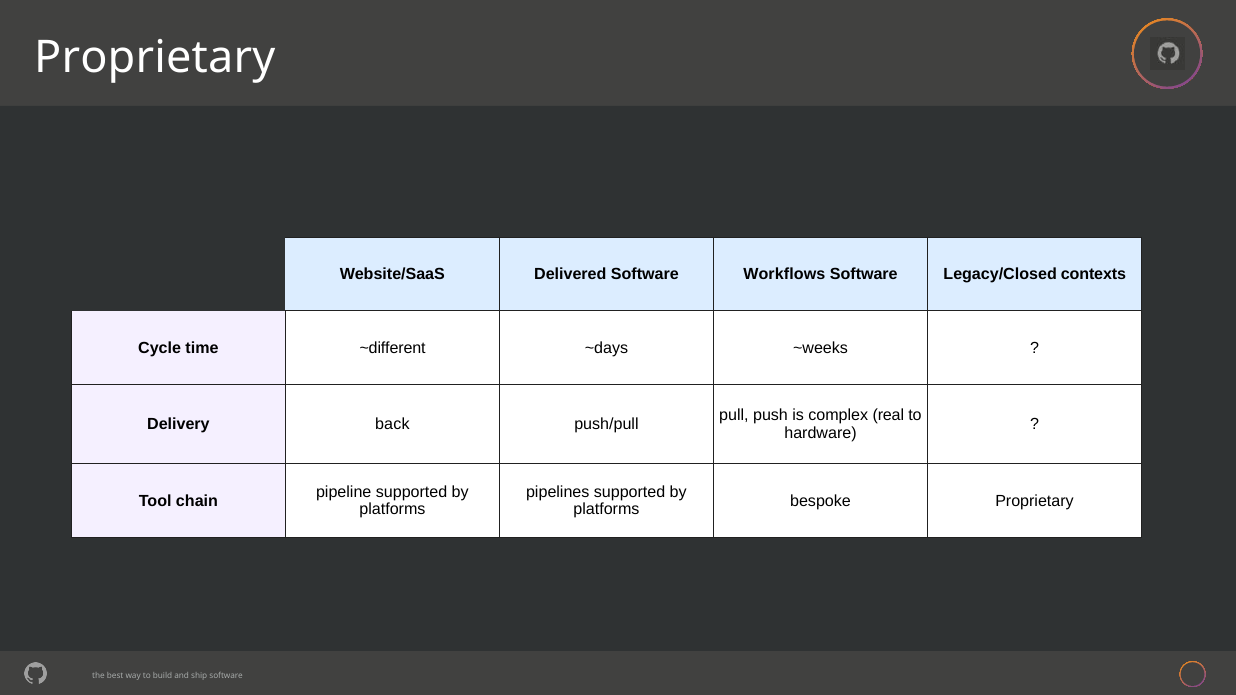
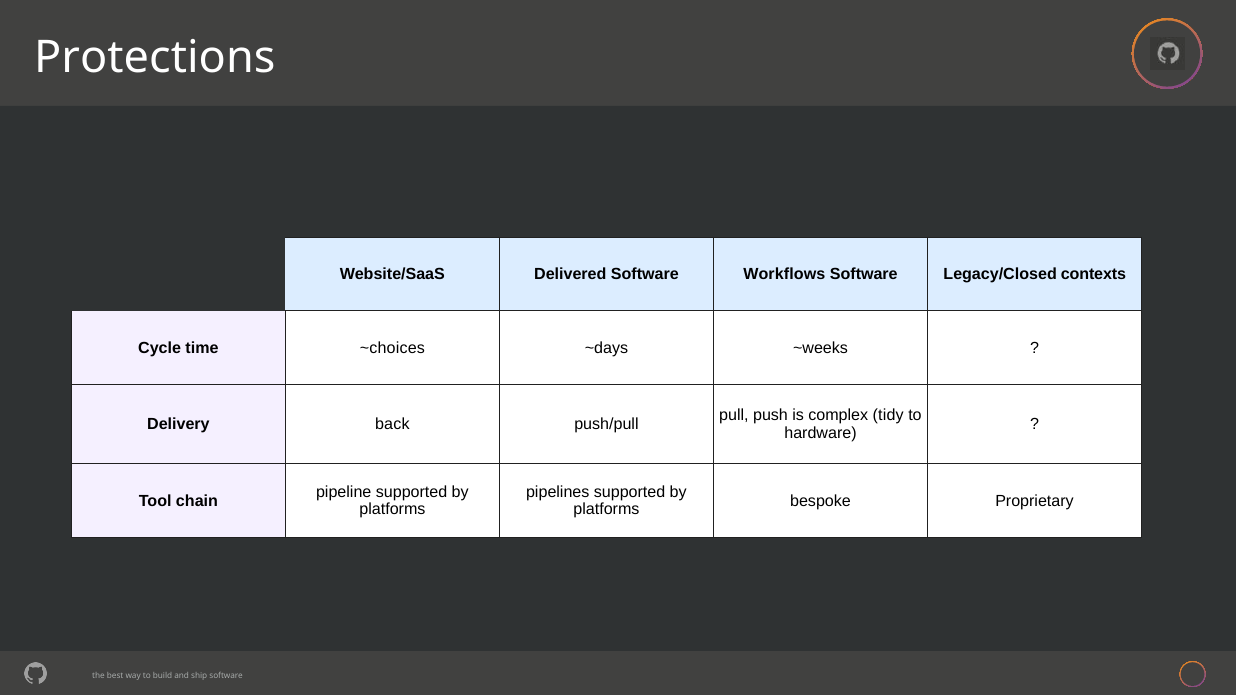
Proprietary: Proprietary -> Protections (155, 57)
~different: ~different -> ~choices (392, 348)
real: real -> tidy (888, 415)
